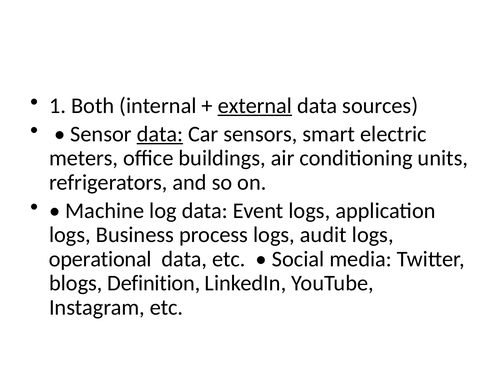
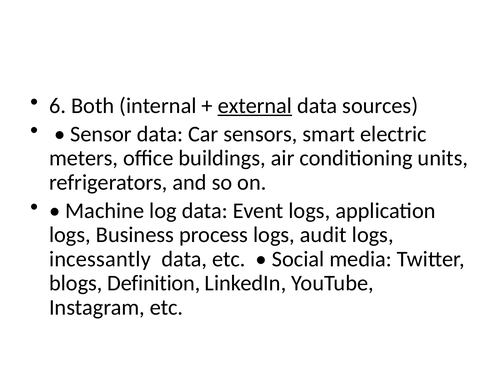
1: 1 -> 6 (58, 106)
data underline: present -> none (160, 134)
operational: operational -> incessantly (100, 259)
